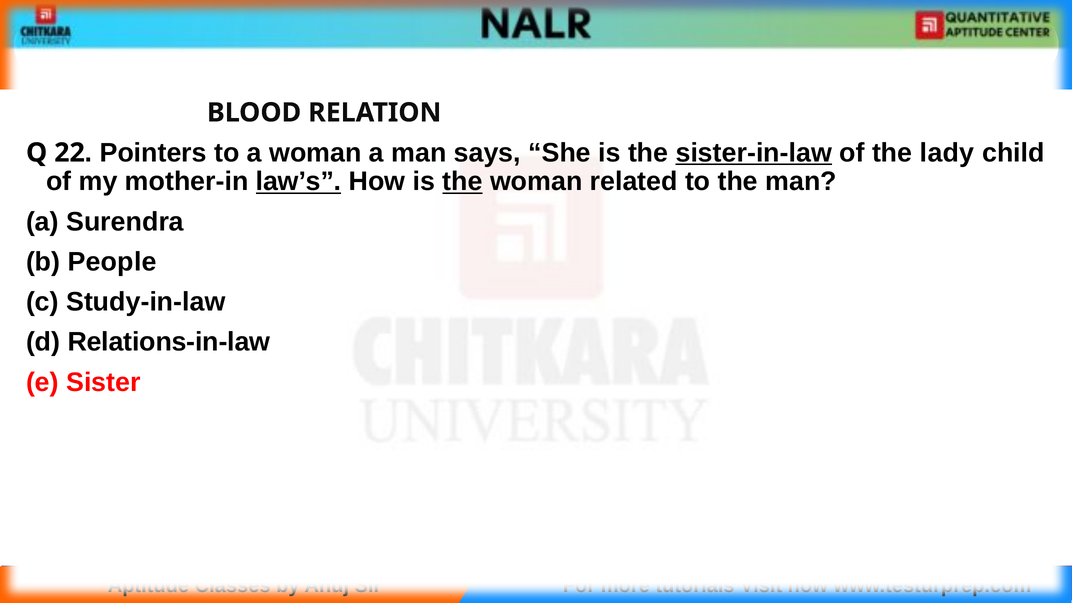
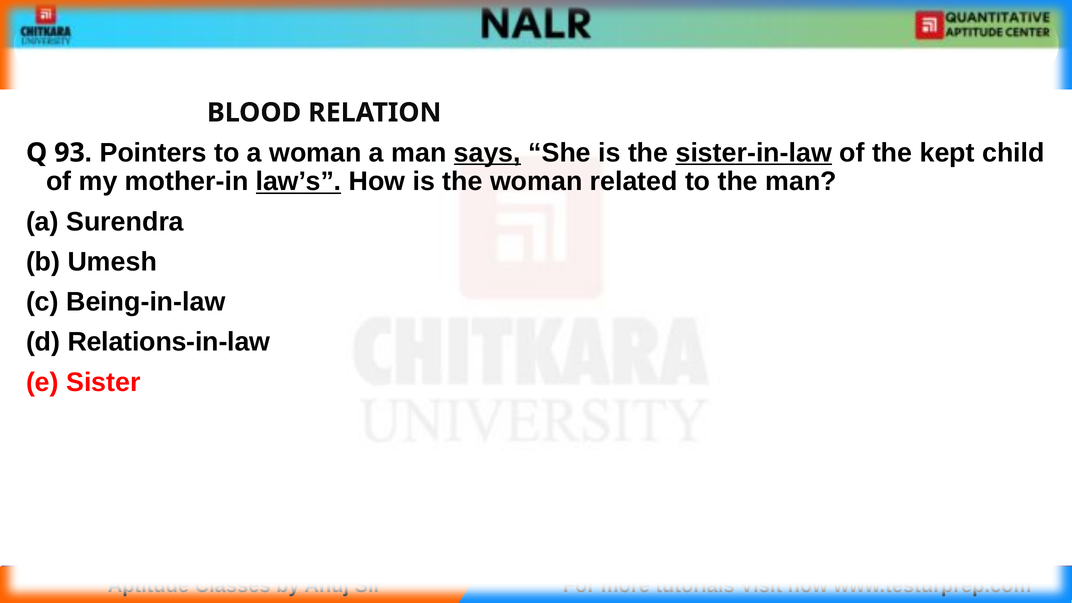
22: 22 -> 93 (70, 153)
says underline: none -> present (487, 153)
lady: lady -> kept (947, 153)
the underline: present -> none (463, 182)
People: People -> Umesh (112, 262)
Study-in-law: Study-in-law -> Being-in-law (146, 302)
